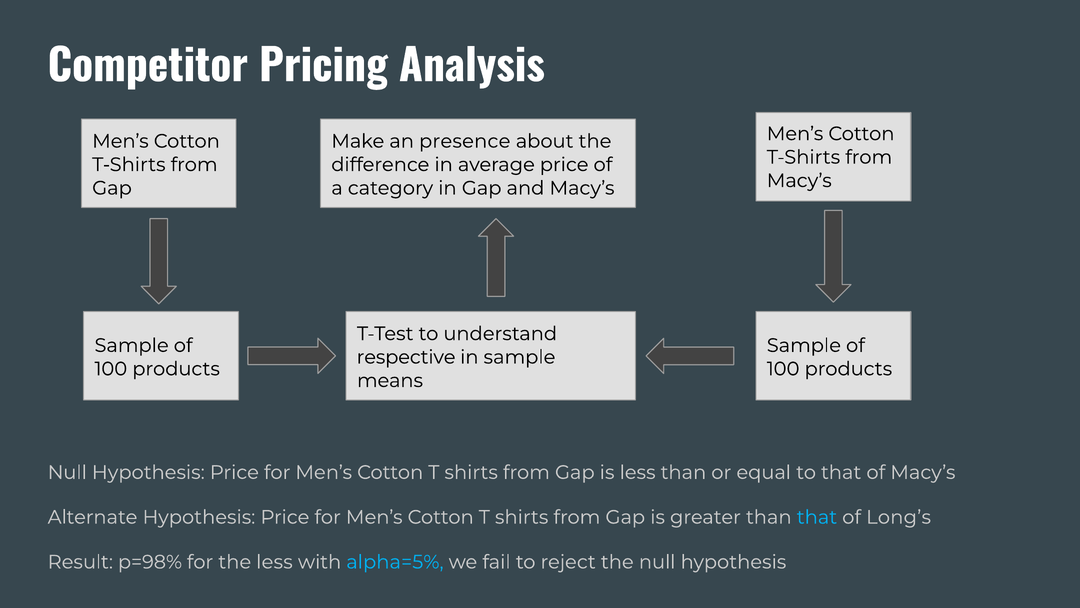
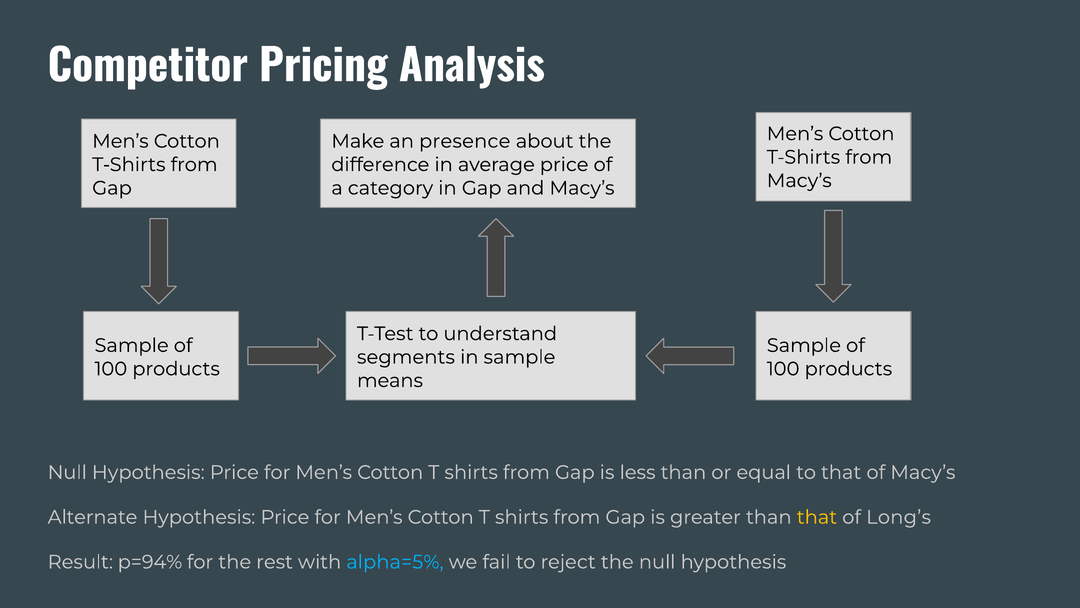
respective: respective -> segments (406, 357)
that colour: light blue -> yellow (817, 517)
p=98%: p=98% -> p=94% (150, 562)
the less: less -> rest (275, 562)
